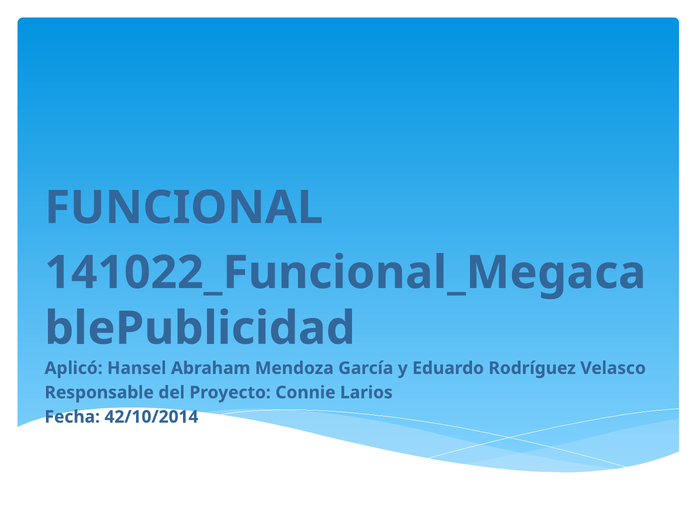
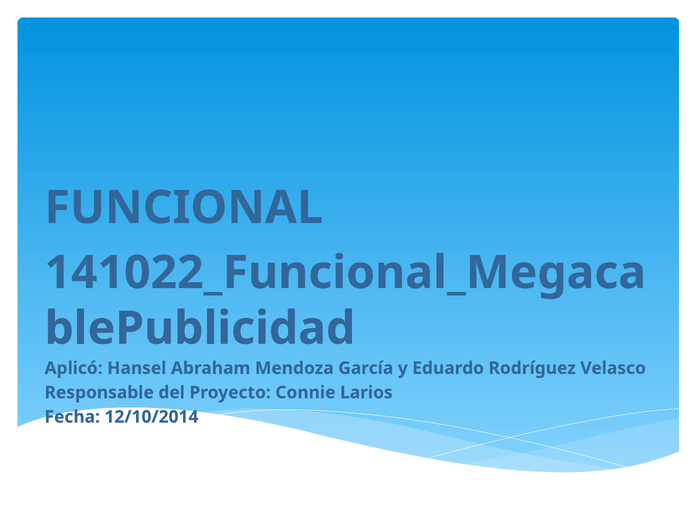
42/10/2014: 42/10/2014 -> 12/10/2014 (151, 417)
